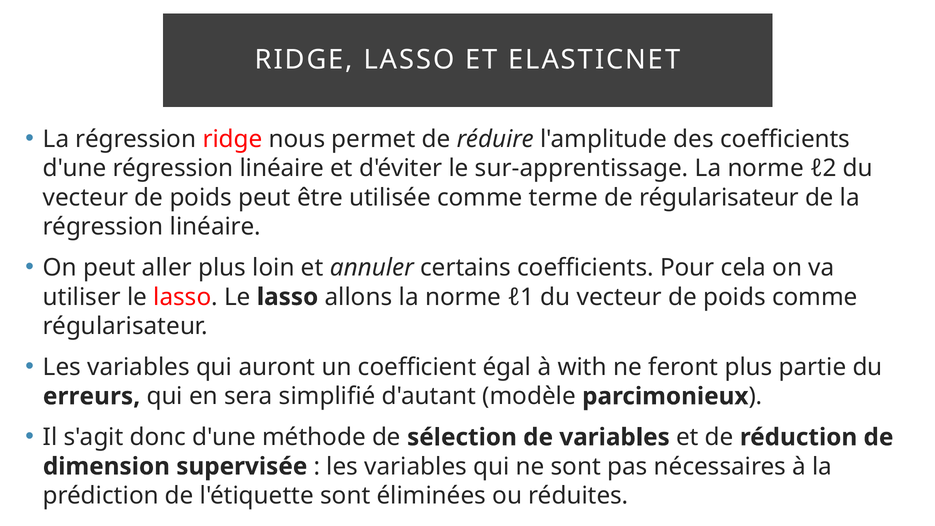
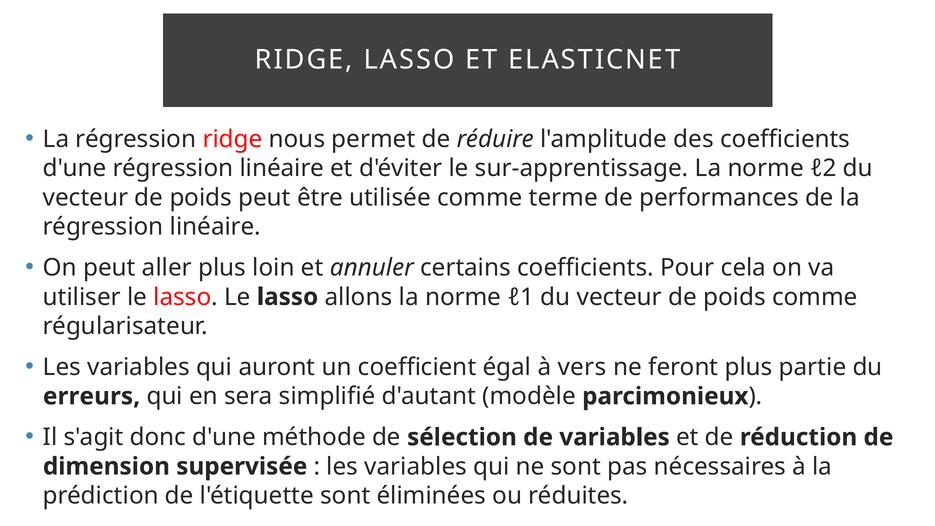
de régularisateur: régularisateur -> performances (719, 198)
with: with -> vers (582, 367)
